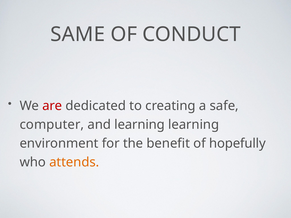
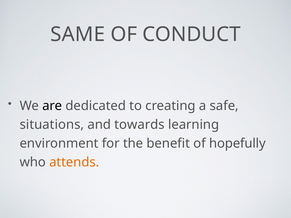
are colour: red -> black (52, 106)
computer: computer -> situations (52, 125)
and learning: learning -> towards (139, 125)
